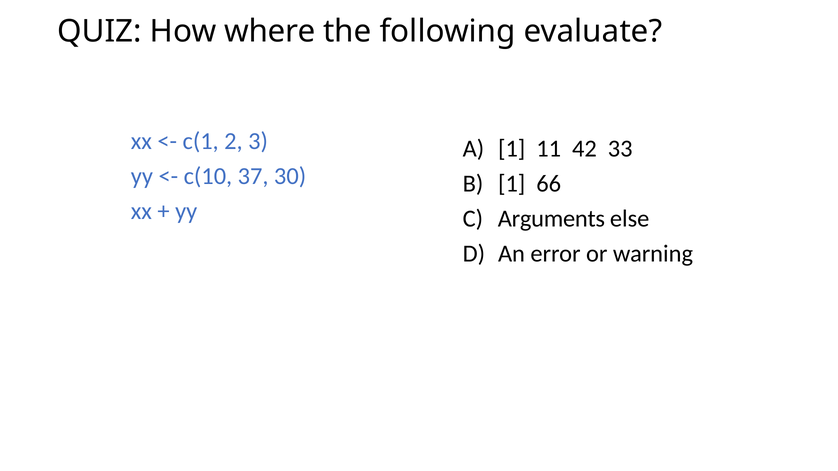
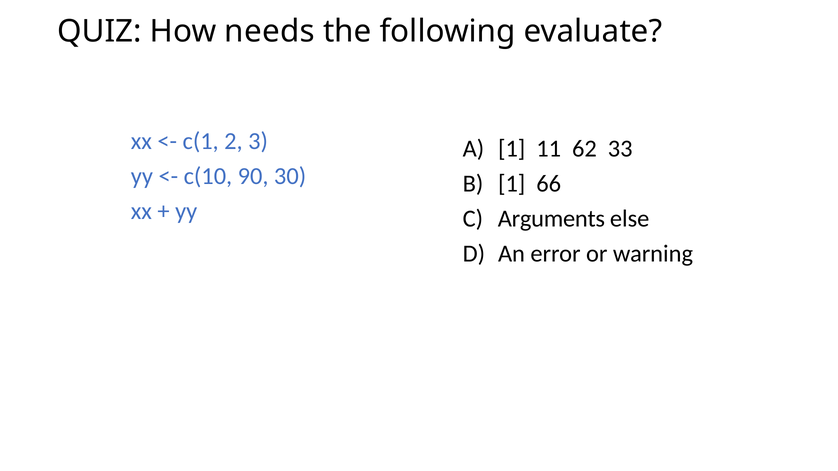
where: where -> needs (269, 31)
42: 42 -> 62 (584, 149)
37: 37 -> 90 (253, 176)
